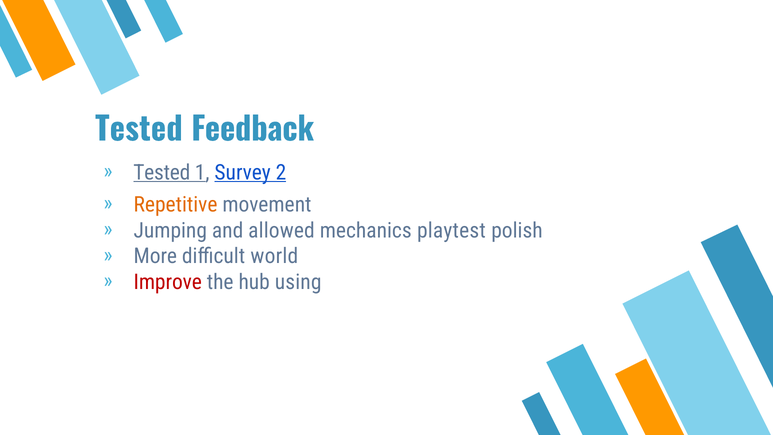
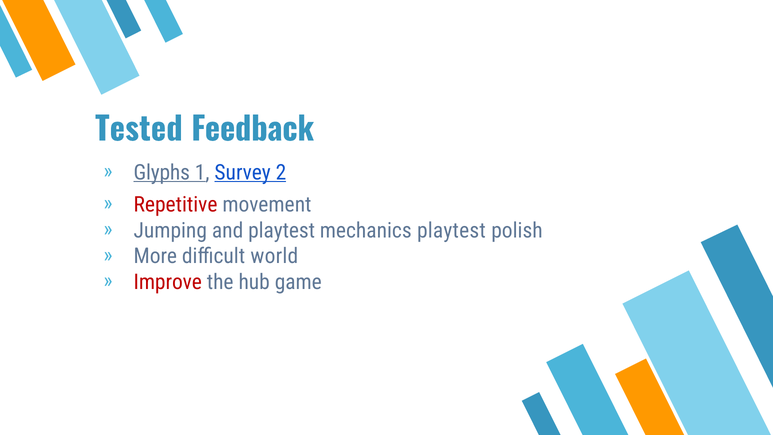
Tested: Tested -> Glyphs (162, 172)
Repetitive colour: orange -> red (176, 205)
and allowed: allowed -> playtest (282, 230)
using: using -> game (298, 282)
